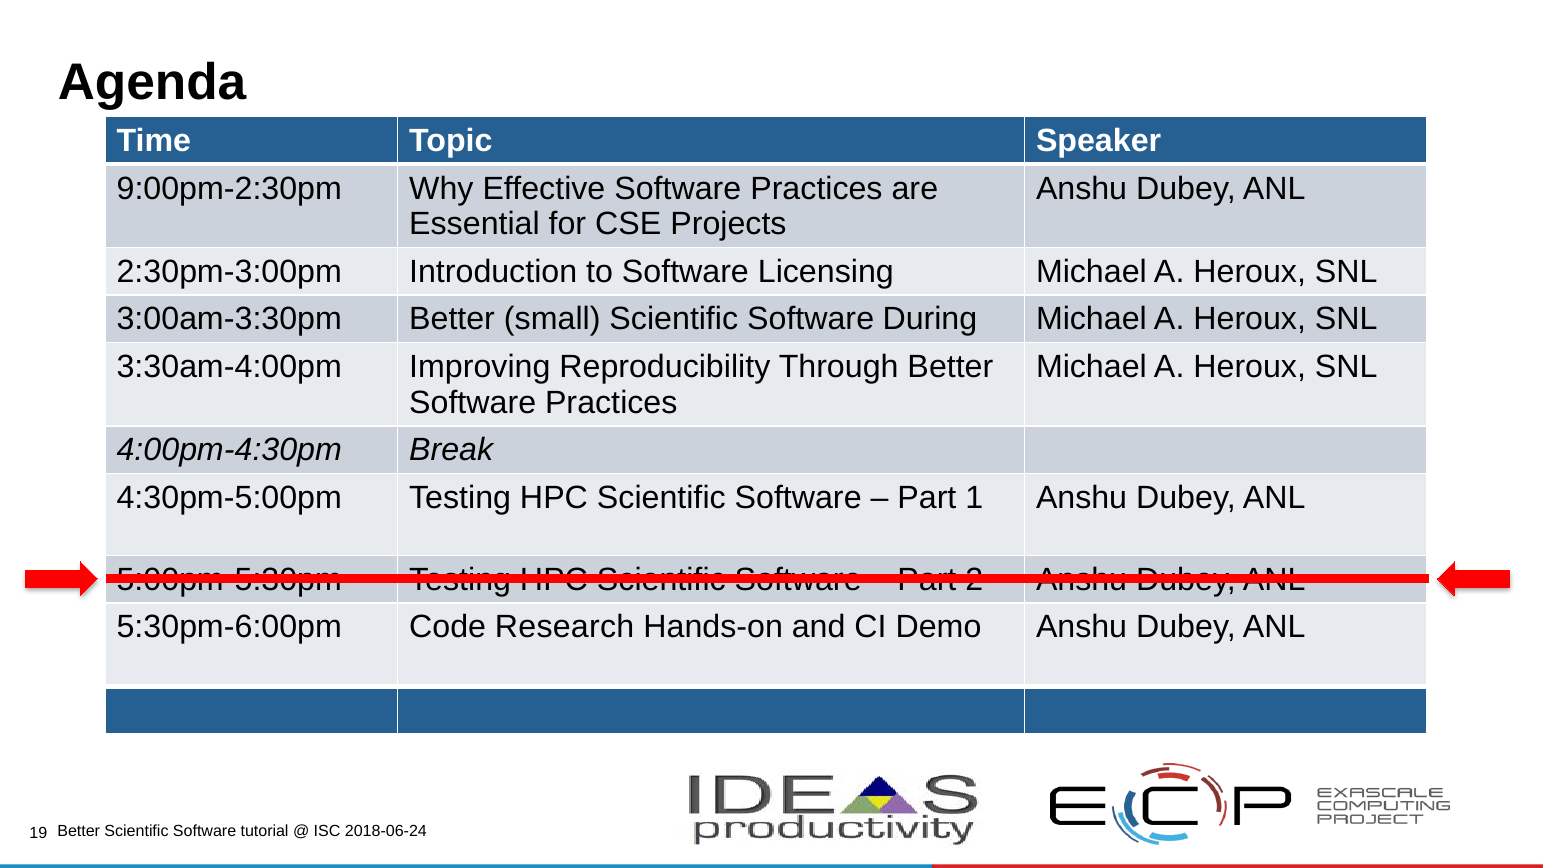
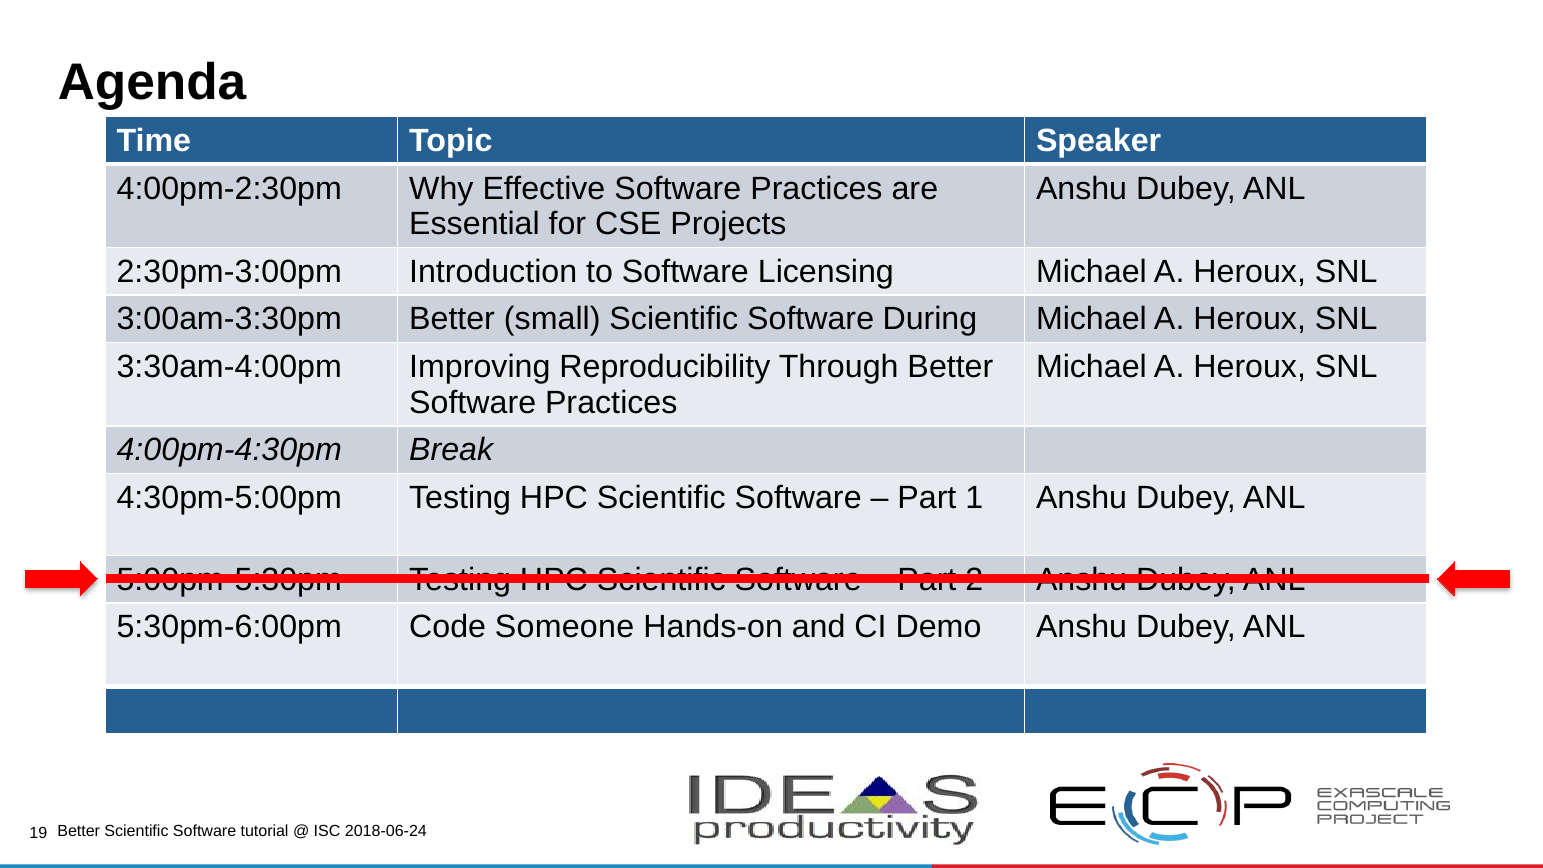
9:00pm-2:30pm: 9:00pm-2:30pm -> 4:00pm-2:30pm (229, 188)
Research: Research -> Someone (565, 627)
